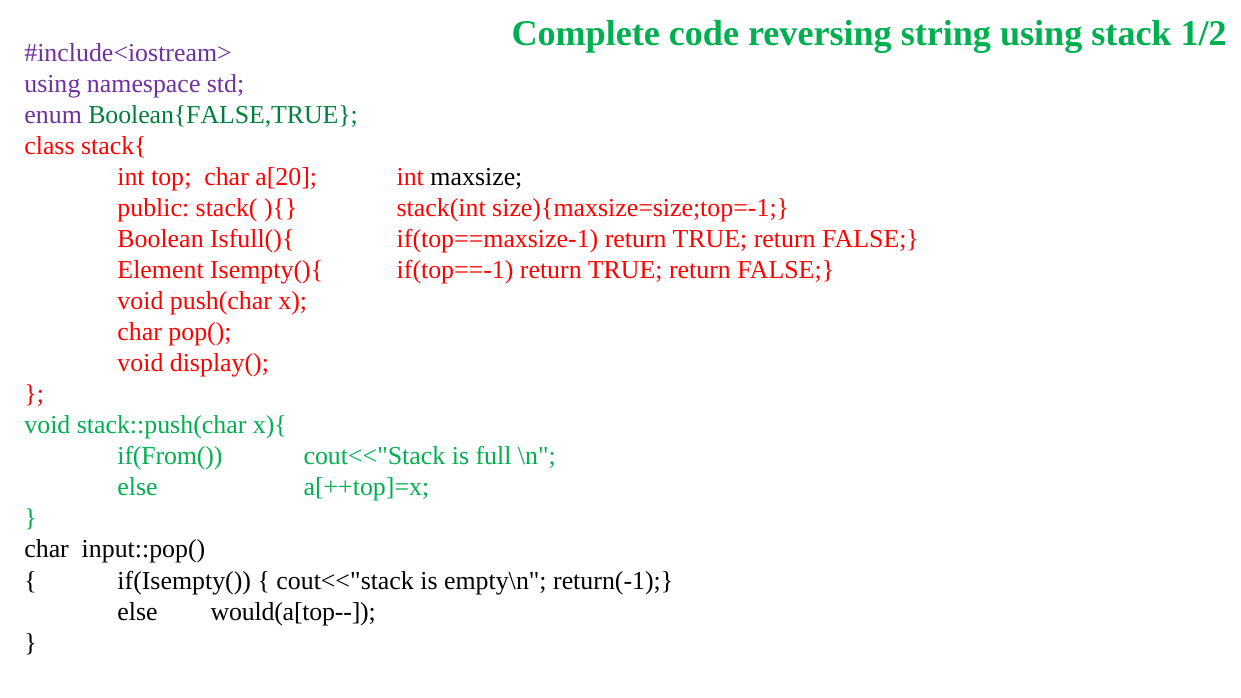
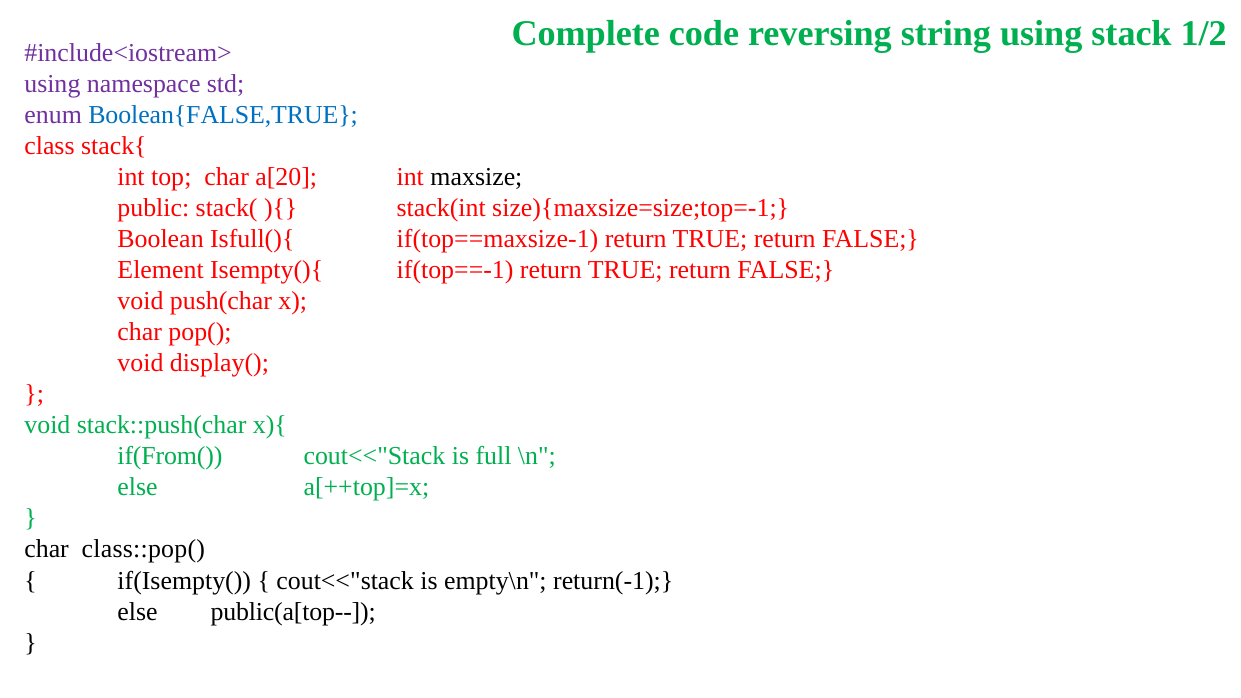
Boolean{FALSE,TRUE colour: green -> blue (223, 115)
input::pop(: input::pop( -> class::pop( (143, 550)
would(a[top--: would(a[top-- -> public(a[top-- (293, 612)
